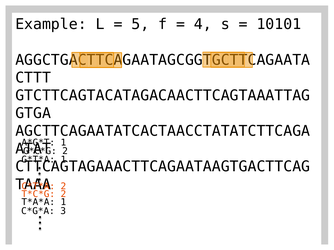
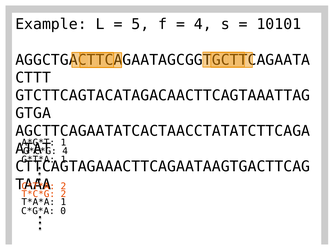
2: 2 -> 4 (65, 151)
3: 3 -> 0 (63, 212)
